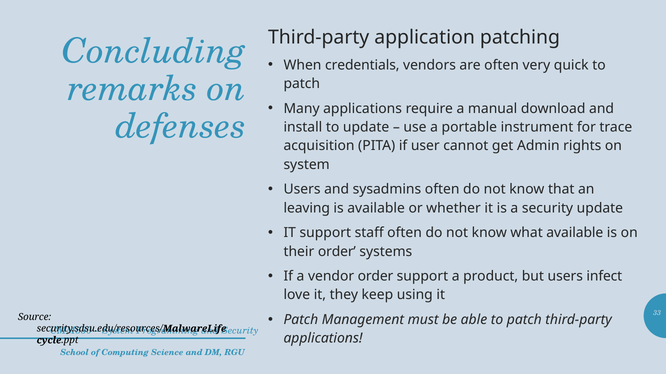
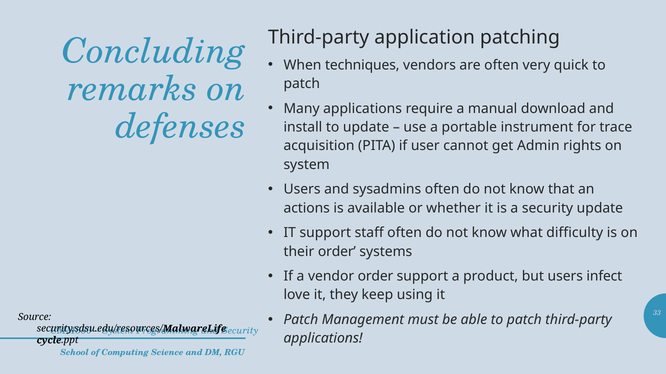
credentials: credentials -> techniques (362, 65)
leaving: leaving -> actions (307, 208)
what available: available -> difficulty (575, 233)
